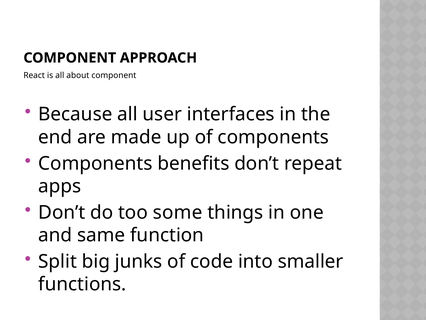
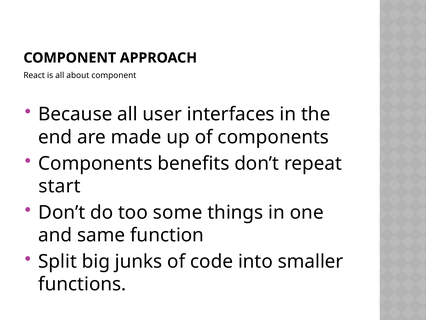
apps: apps -> start (60, 186)
